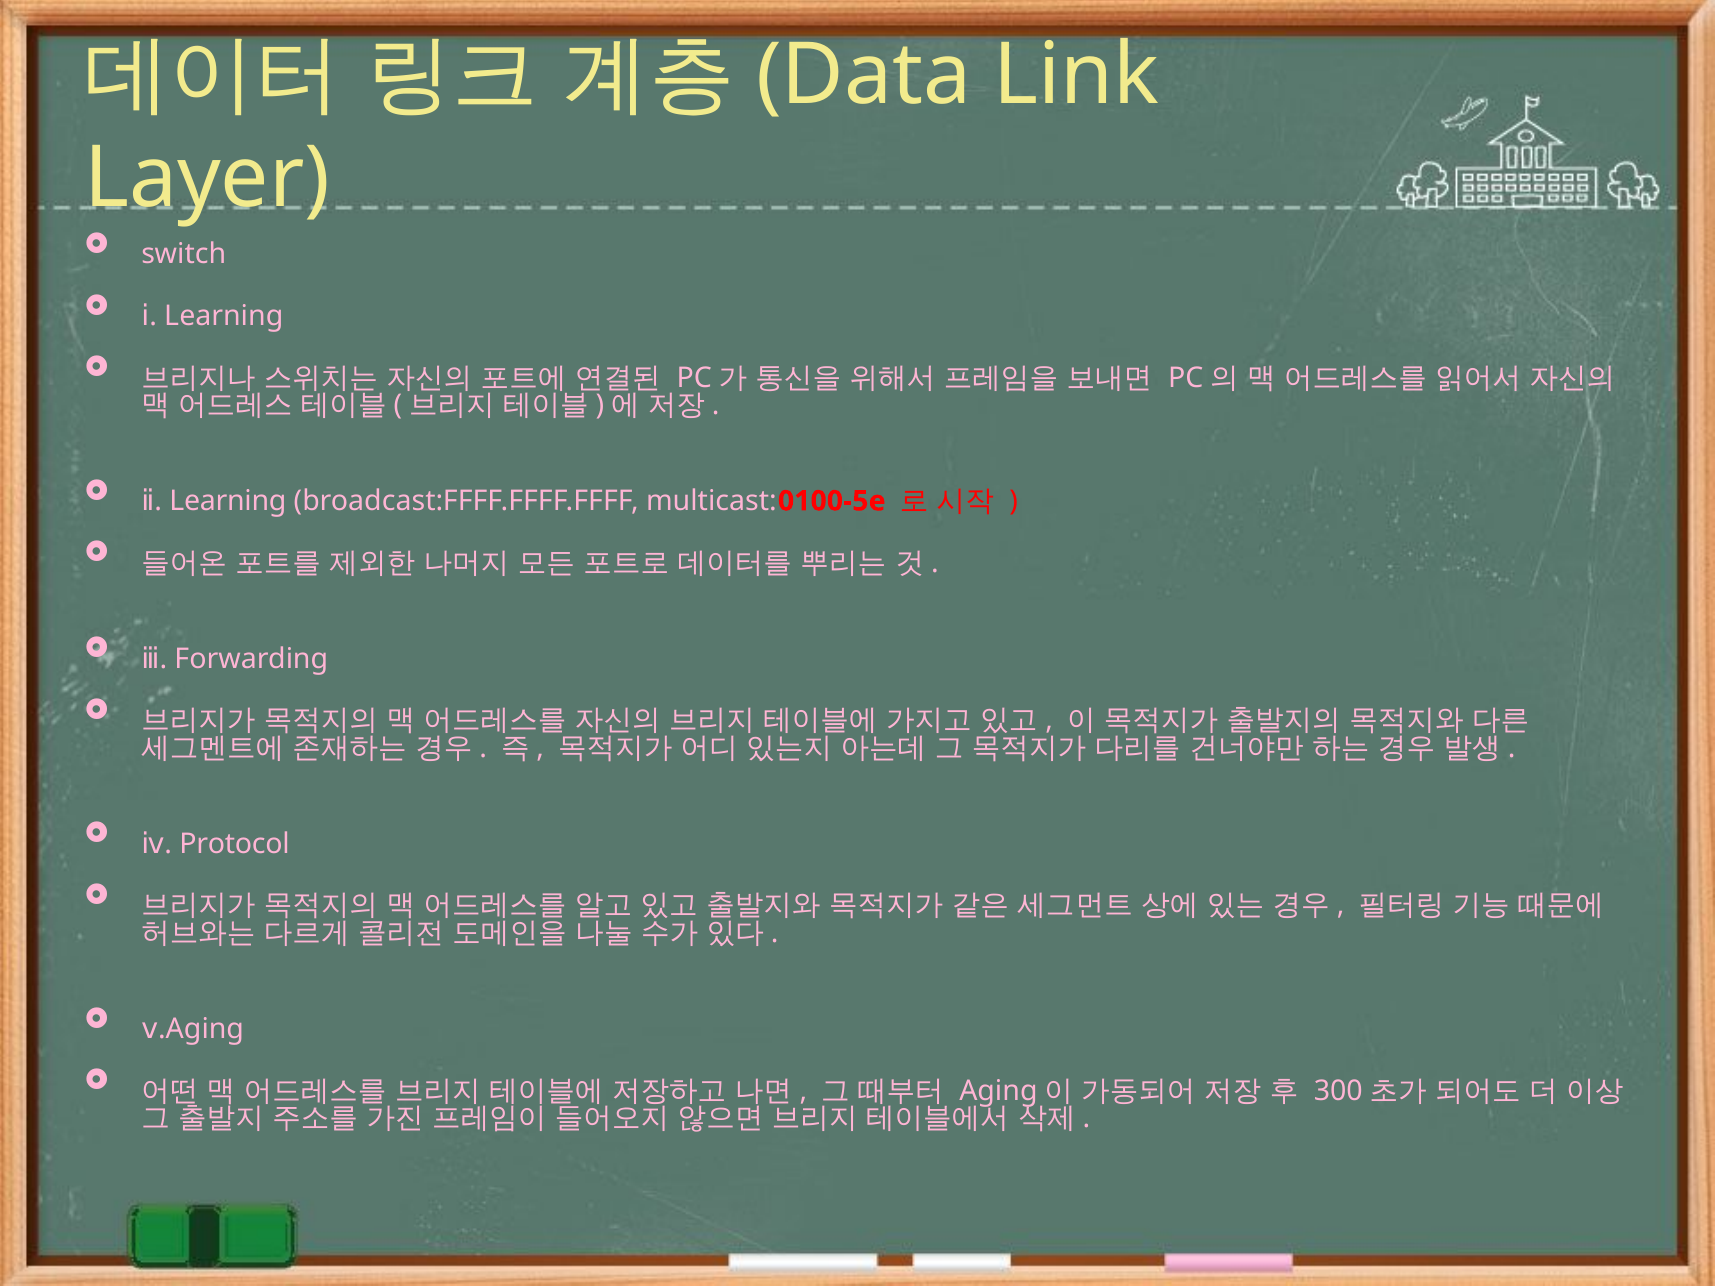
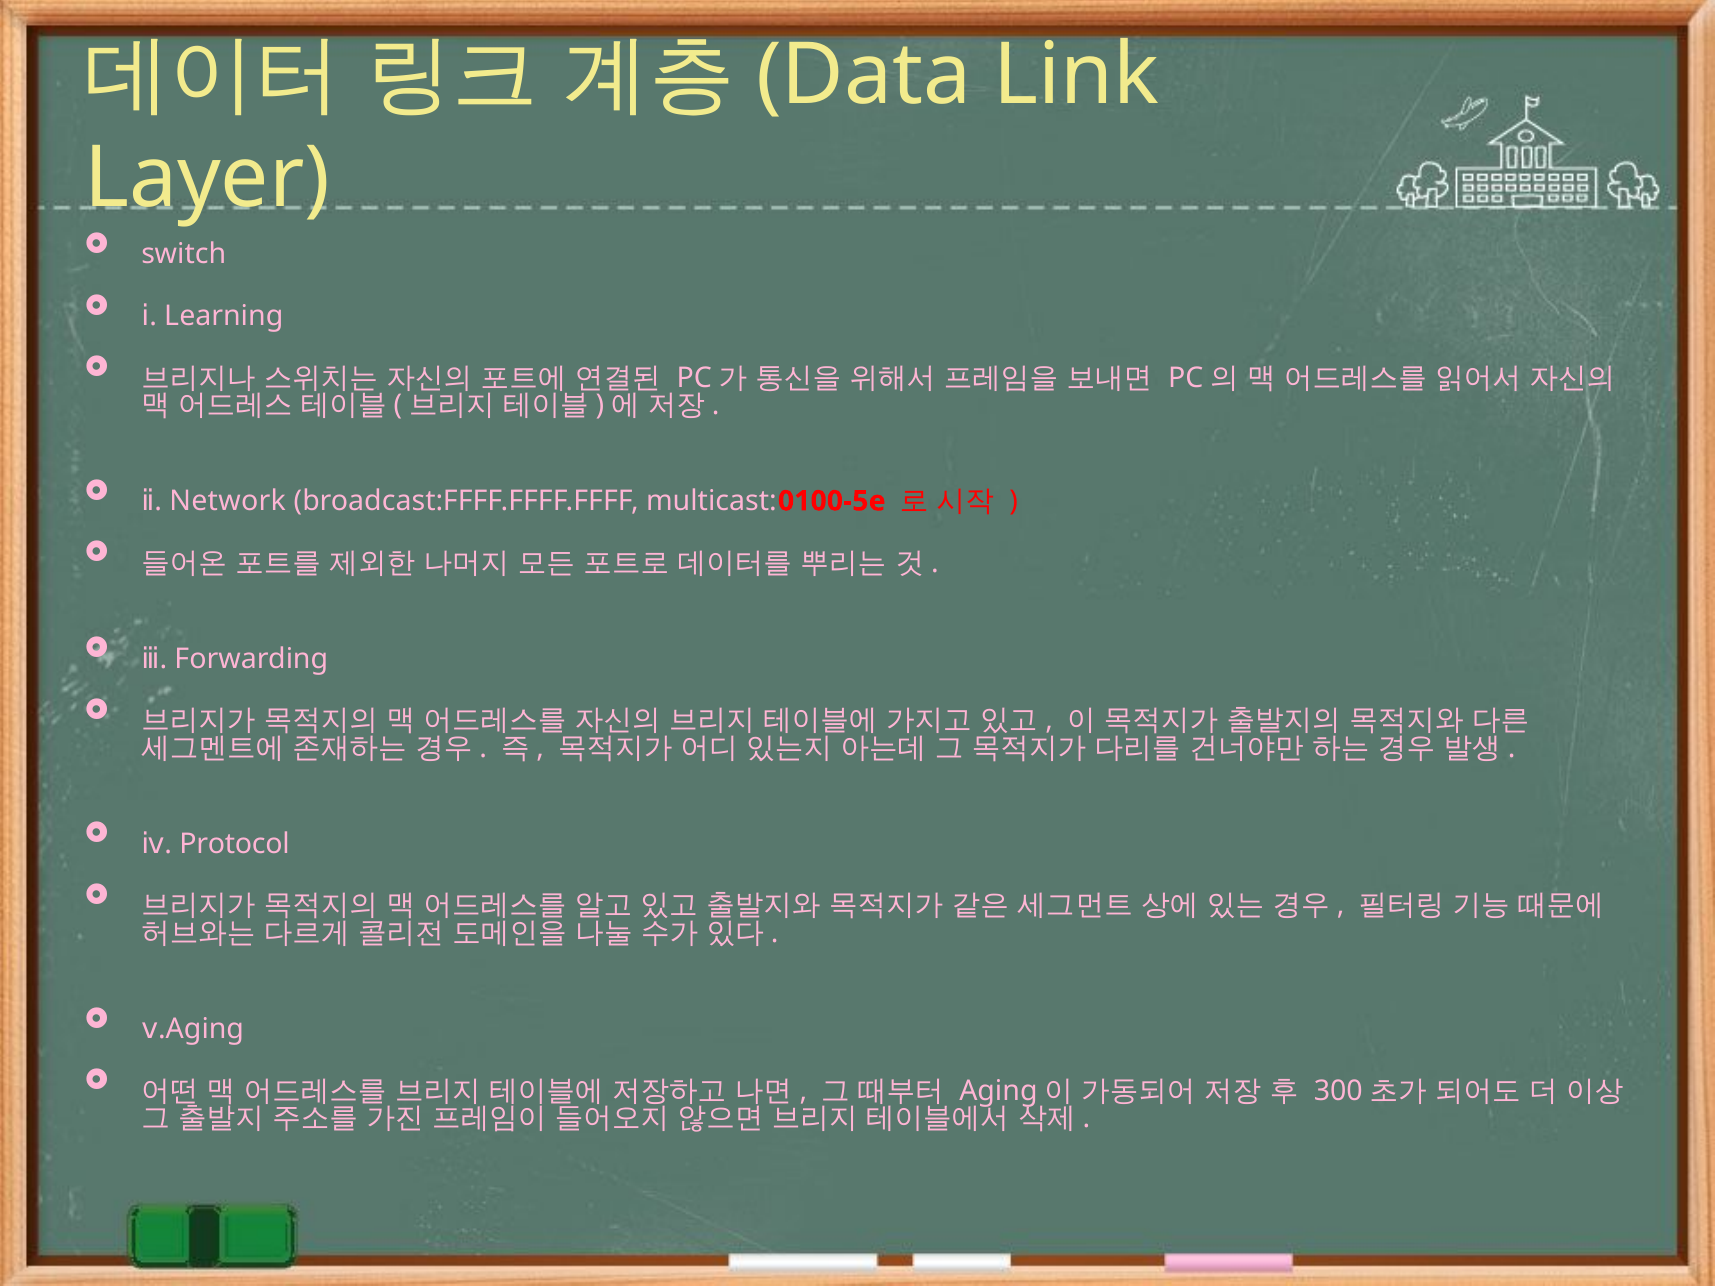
ⅱ Learning: Learning -> Network (228, 501)
